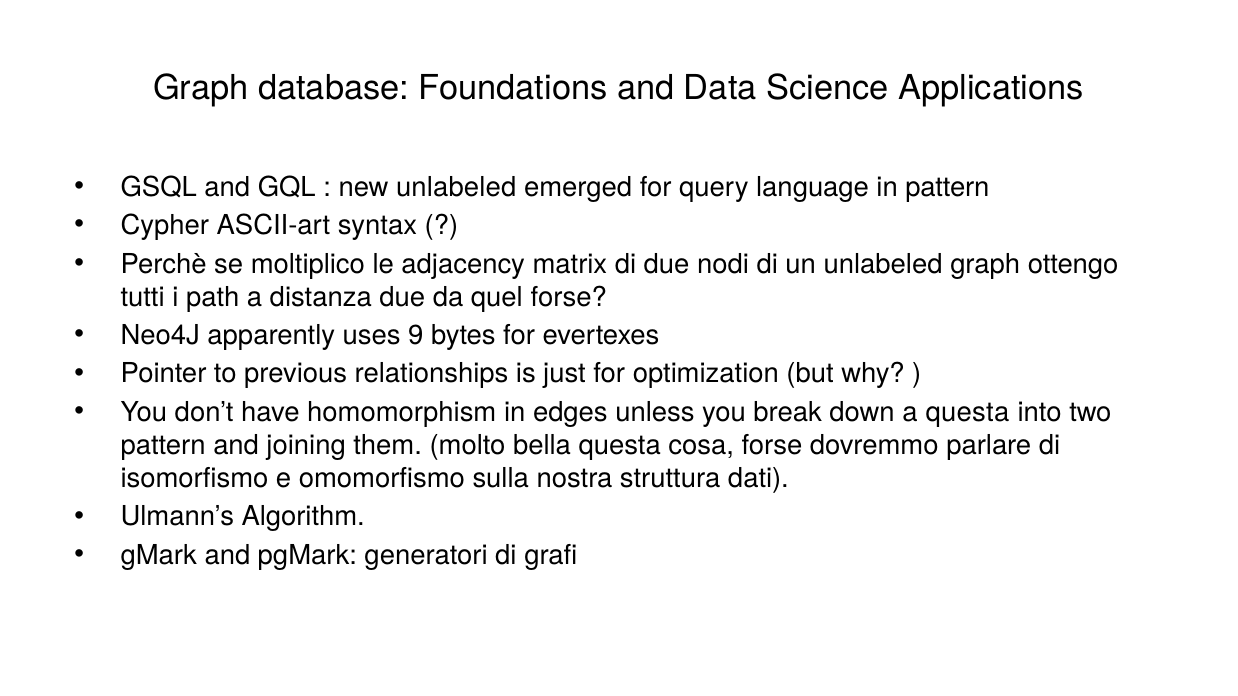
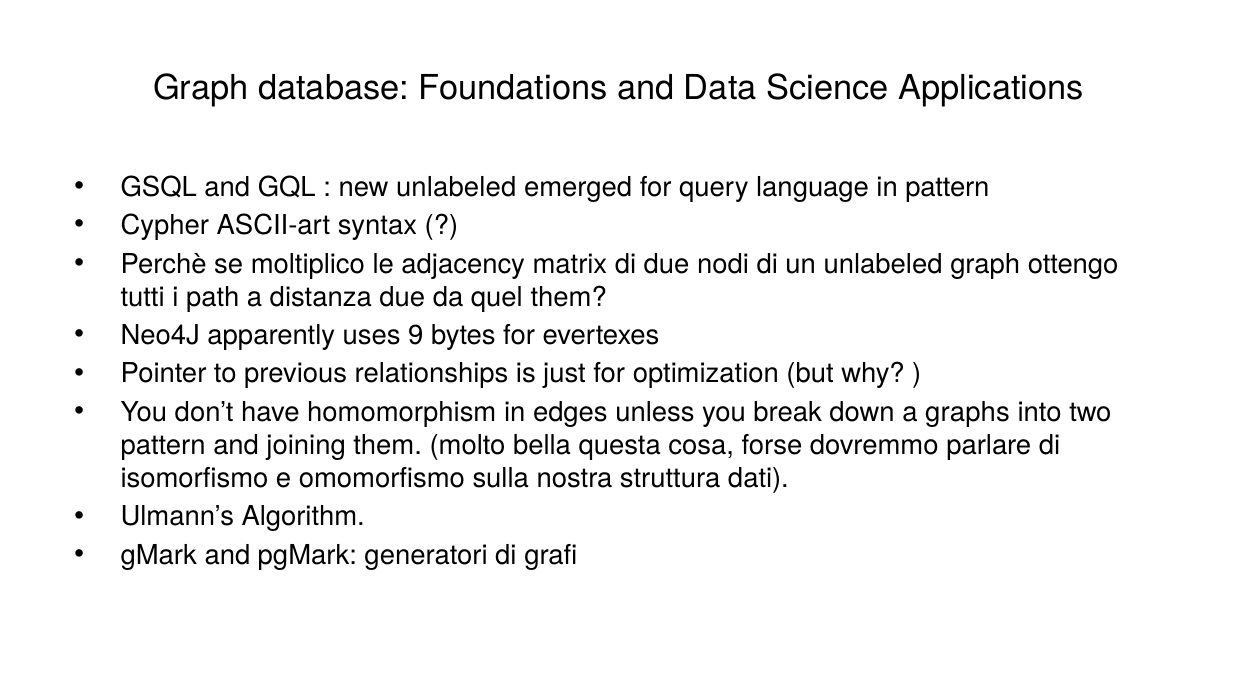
quel forse: forse -> them (569, 297)
a questa: questa -> graphs (968, 413)
